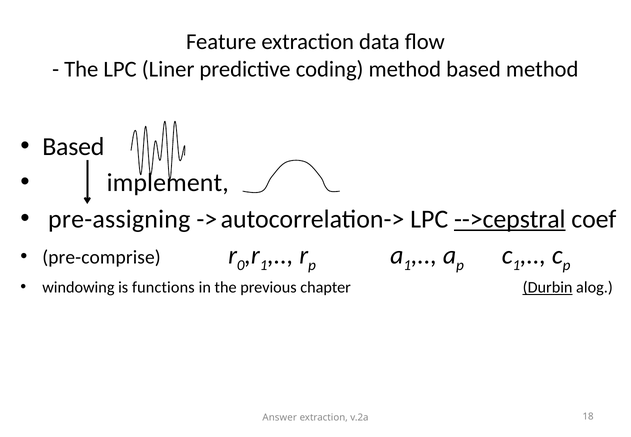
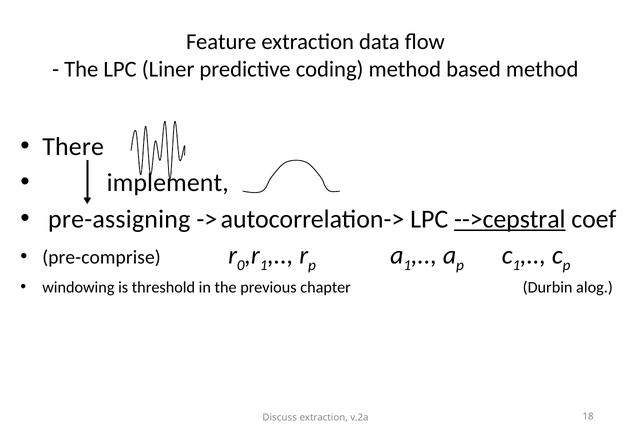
Based: Based -> There (73, 146)
functions: functions -> threshold (163, 287)
Durbin underline: present -> none (548, 287)
Answer: Answer -> Discuss (280, 417)
